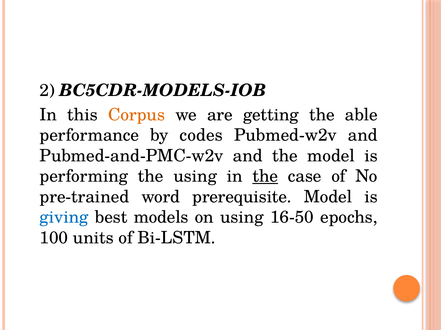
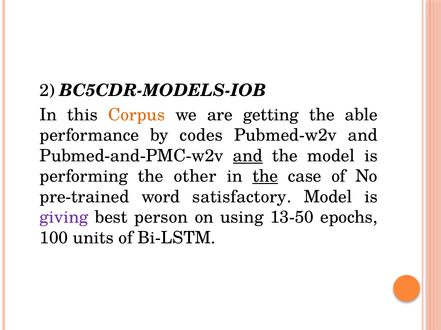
and underline: none -> present (248, 156)
the using: using -> other (195, 177)
prerequisite: prerequisite -> satisfactory (242, 197)
giving colour: blue -> purple (64, 218)
models: models -> person (161, 218)
16-50: 16-50 -> 13-50 (292, 218)
